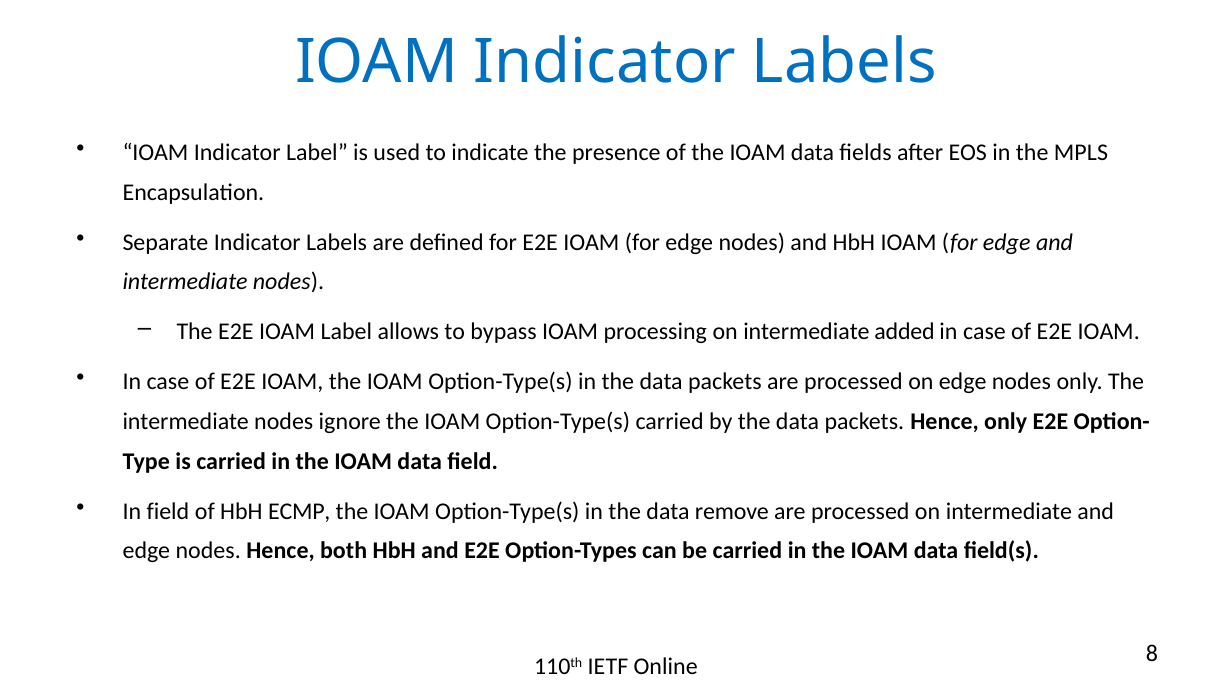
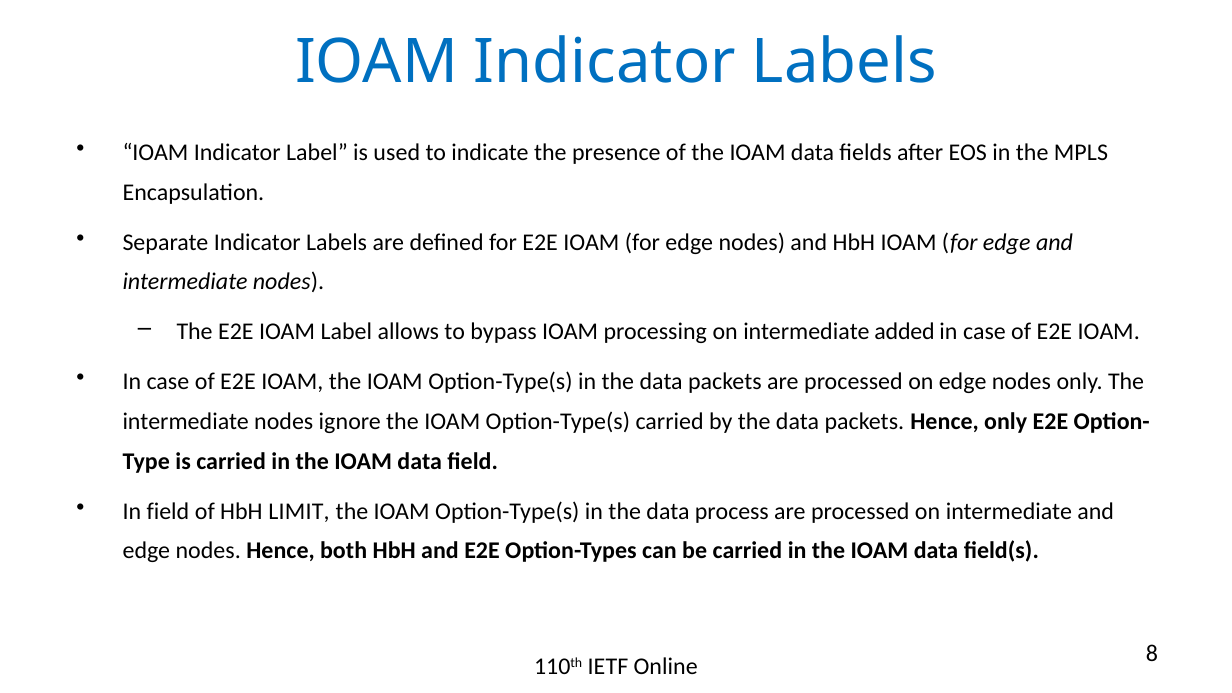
ECMP: ECMP -> LIMIT (299, 511)
remove: remove -> process (732, 511)
